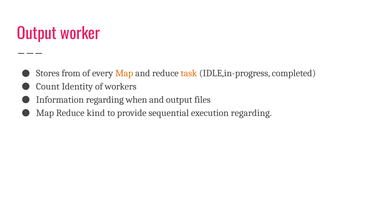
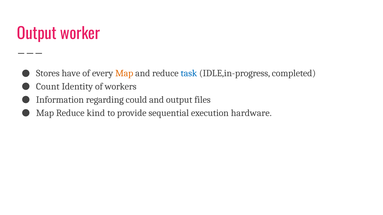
from: from -> have (71, 73)
task colour: orange -> blue (189, 73)
when: when -> could (136, 100)
execution regarding: regarding -> hardware (251, 113)
